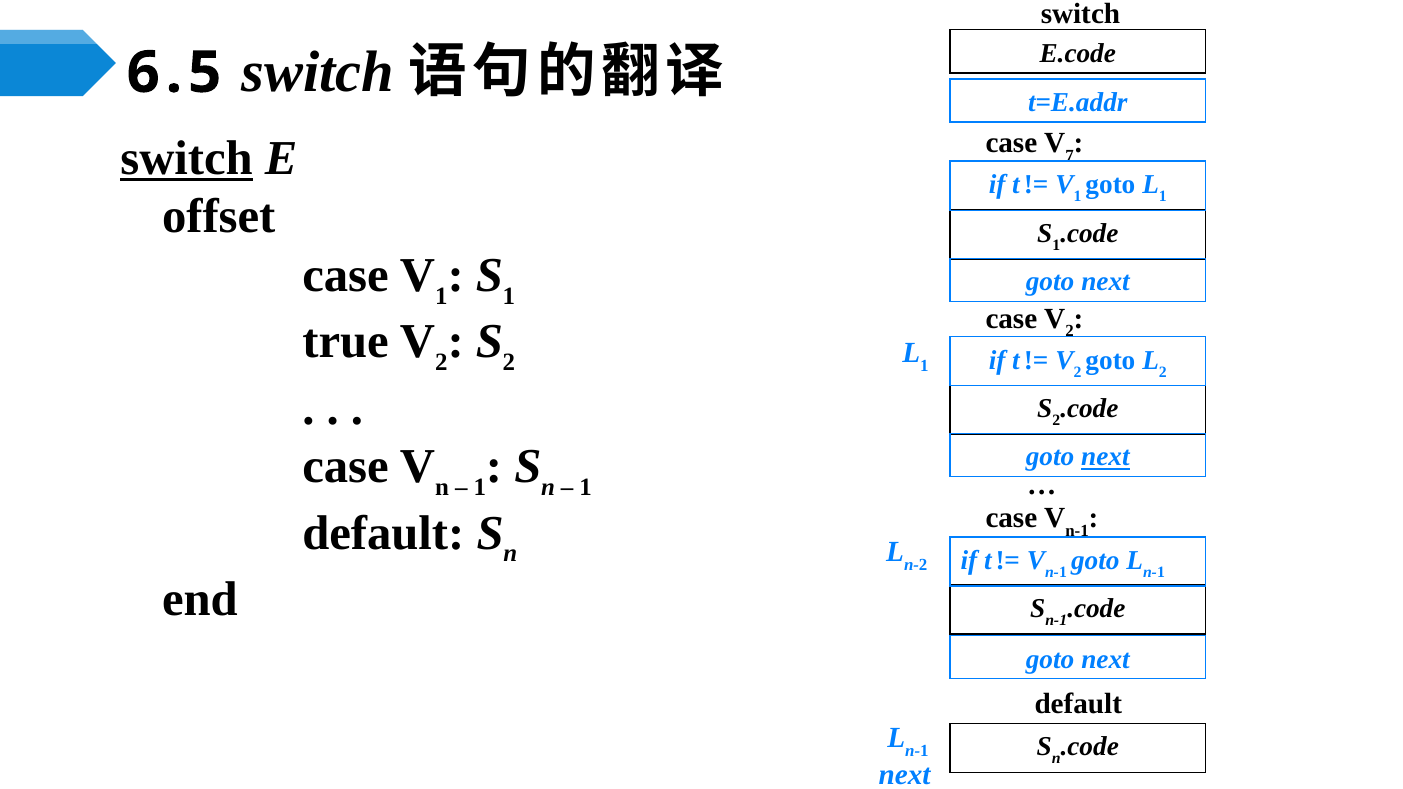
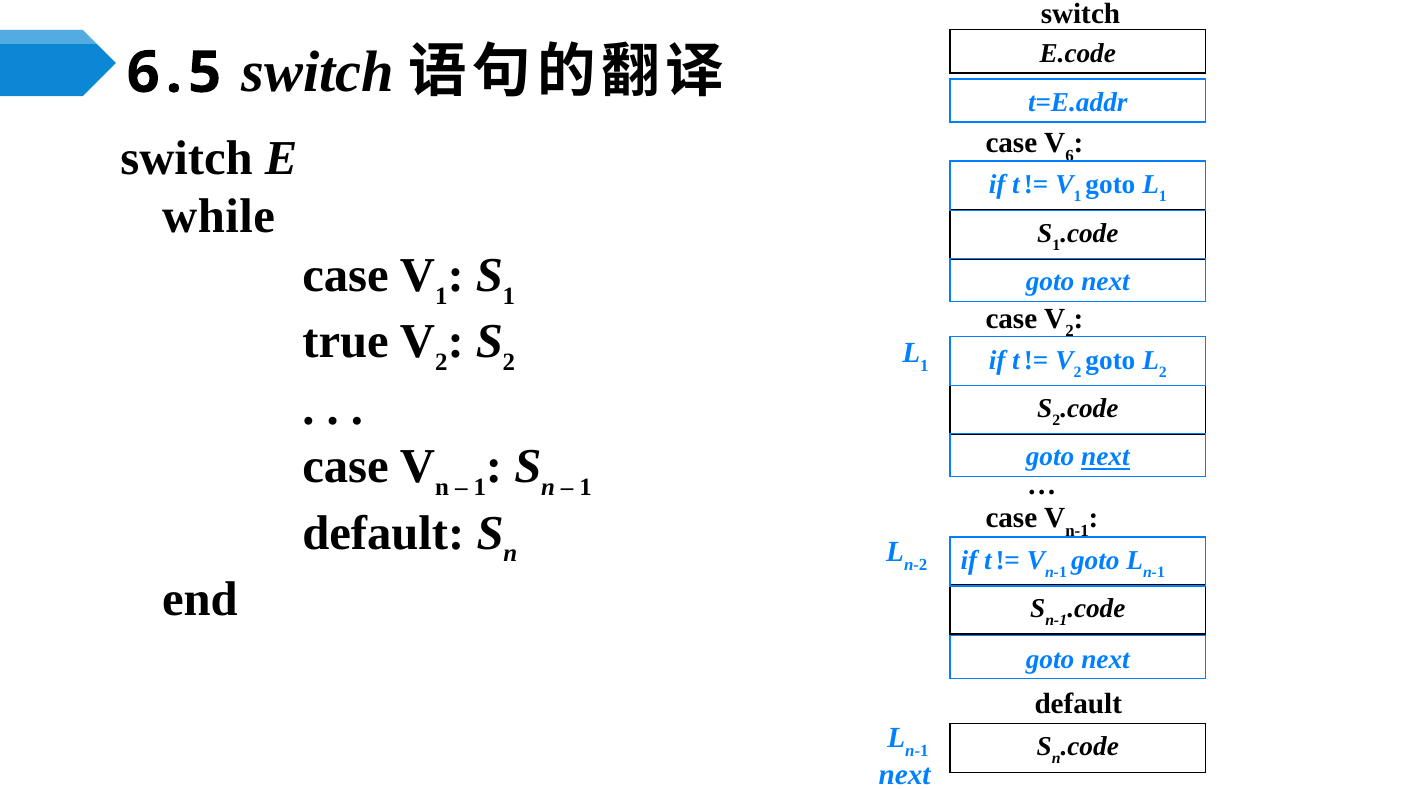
7: 7 -> 6 (1070, 156)
switch underline: present -> none (187, 158)
offset: offset -> while (218, 217)
